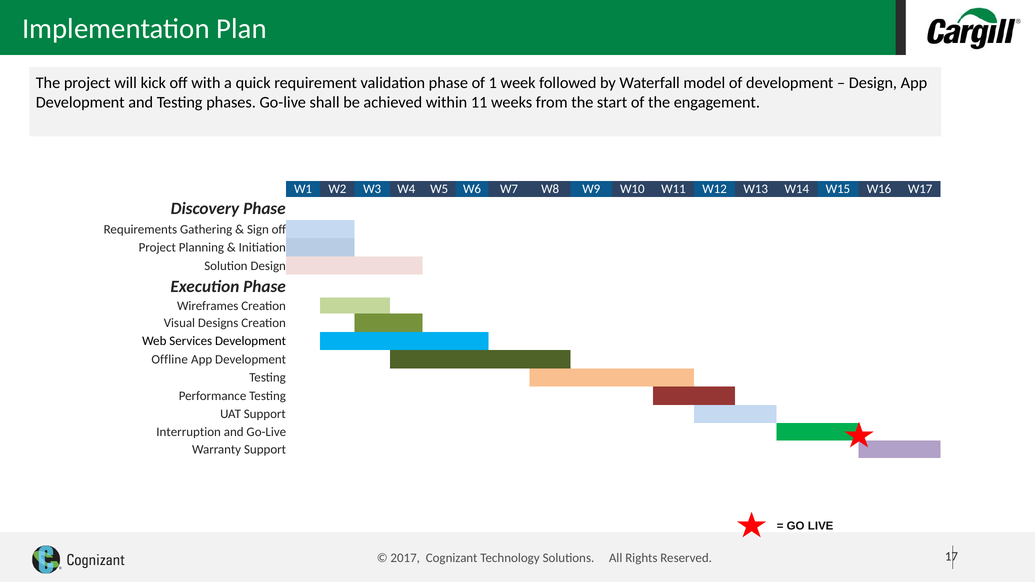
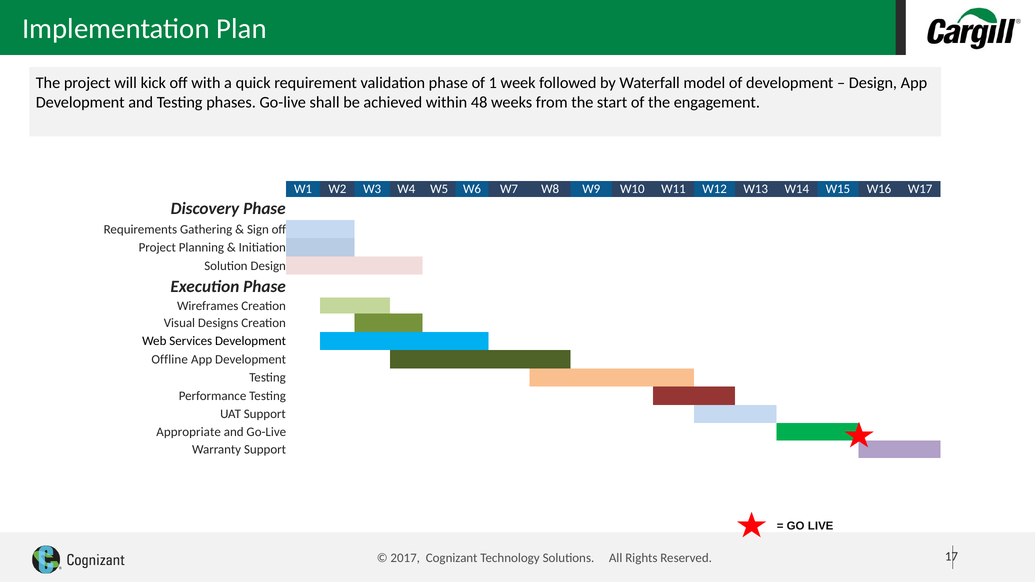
11: 11 -> 48 (479, 102)
Interruption: Interruption -> Appropriate (189, 432)
